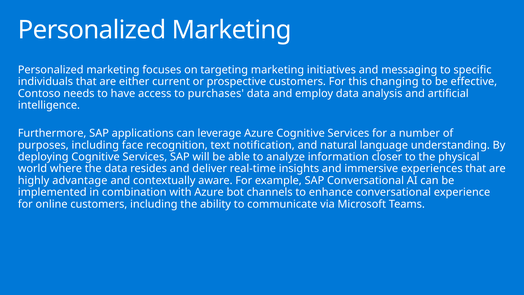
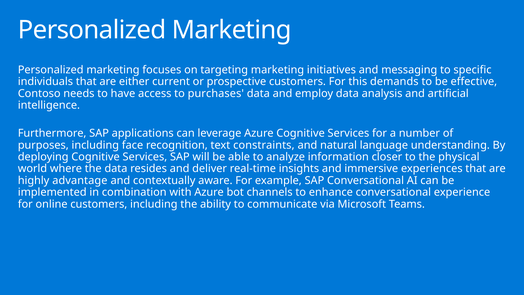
changing: changing -> demands (394, 82)
notification: notification -> constraints (264, 145)
